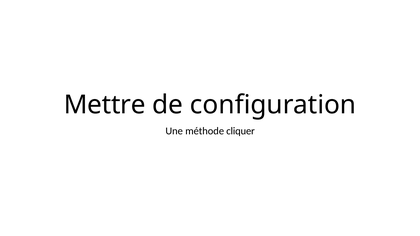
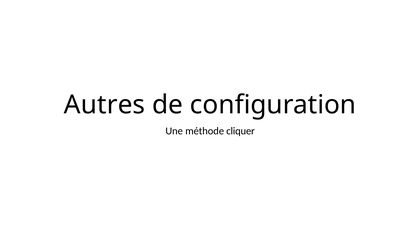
Mettre: Mettre -> Autres (104, 105)
